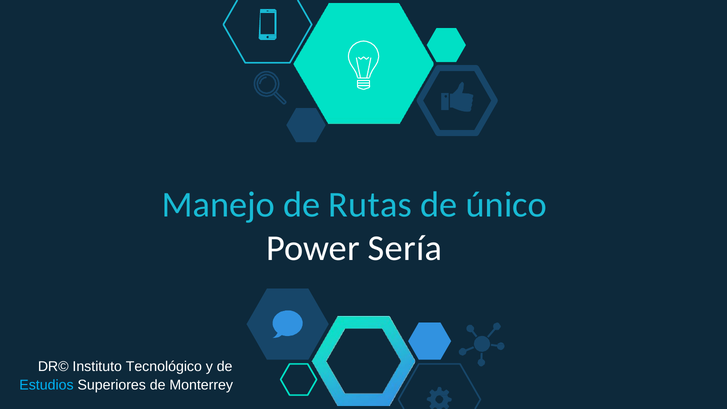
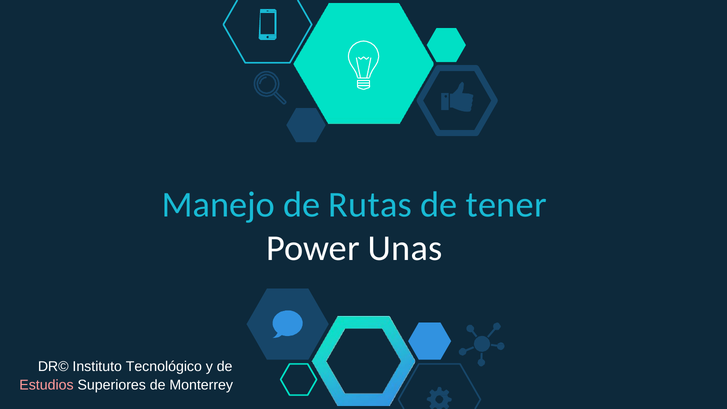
único: único -> tener (506, 205)
Sería: Sería -> Unas (405, 248)
Estudios colour: light blue -> pink (46, 385)
